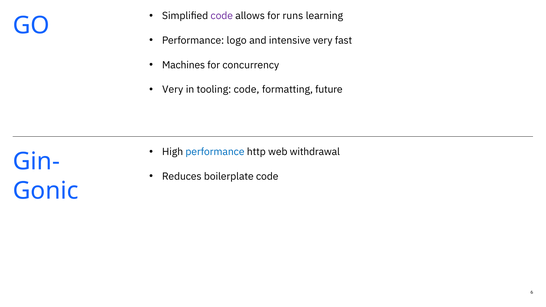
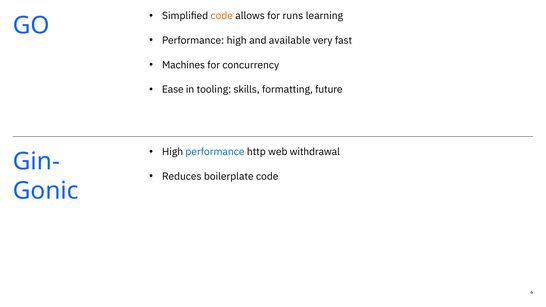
code colour: purple -> orange (222, 16)
Performance logo: logo -> high (237, 40)
intensive: intensive -> available (290, 40)
Very: Very -> Ease (173, 90)
tooling code: code -> skills (247, 90)
